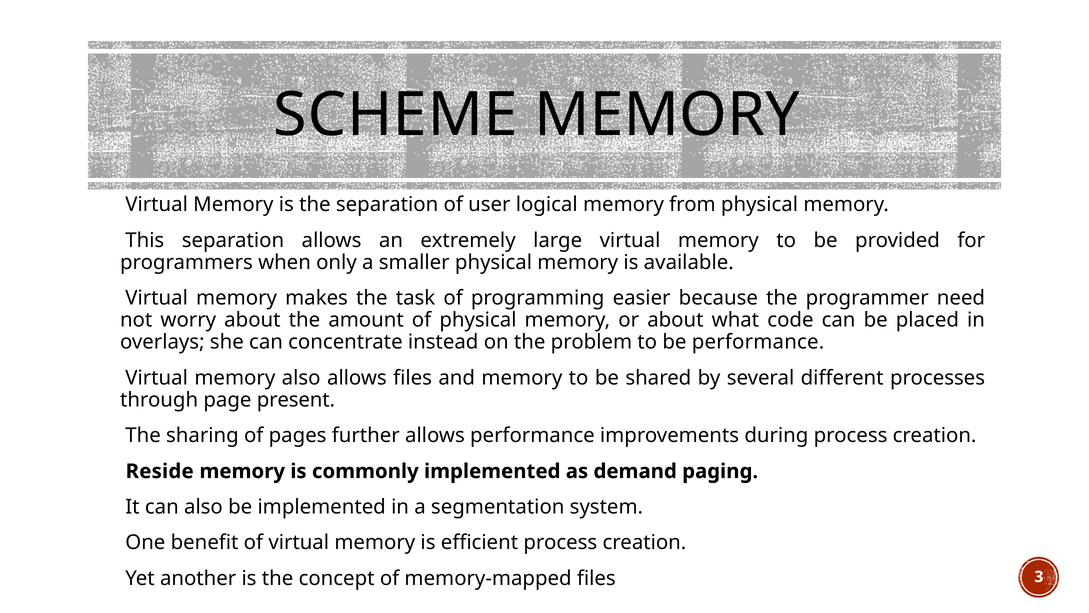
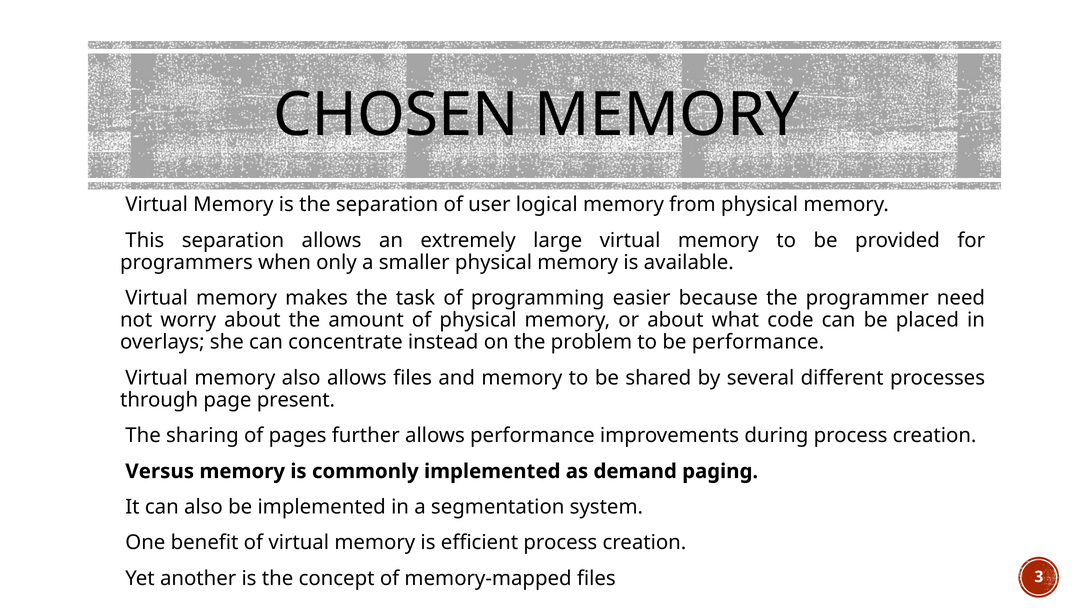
SCHEME: SCHEME -> CHOSEN (396, 115)
Reside: Reside -> Versus (160, 471)
